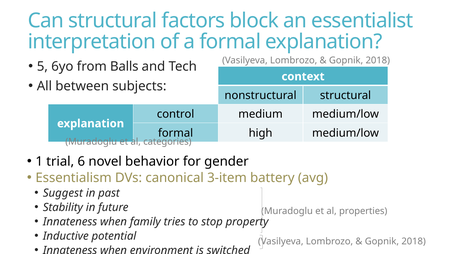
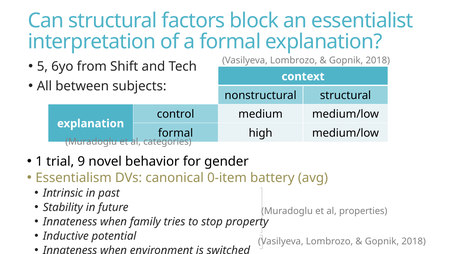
Balls: Balls -> Shift (124, 66)
6: 6 -> 9 (81, 161)
3-item: 3-item -> 0-item (227, 178)
Suggest: Suggest -> Intrinsic (63, 193)
